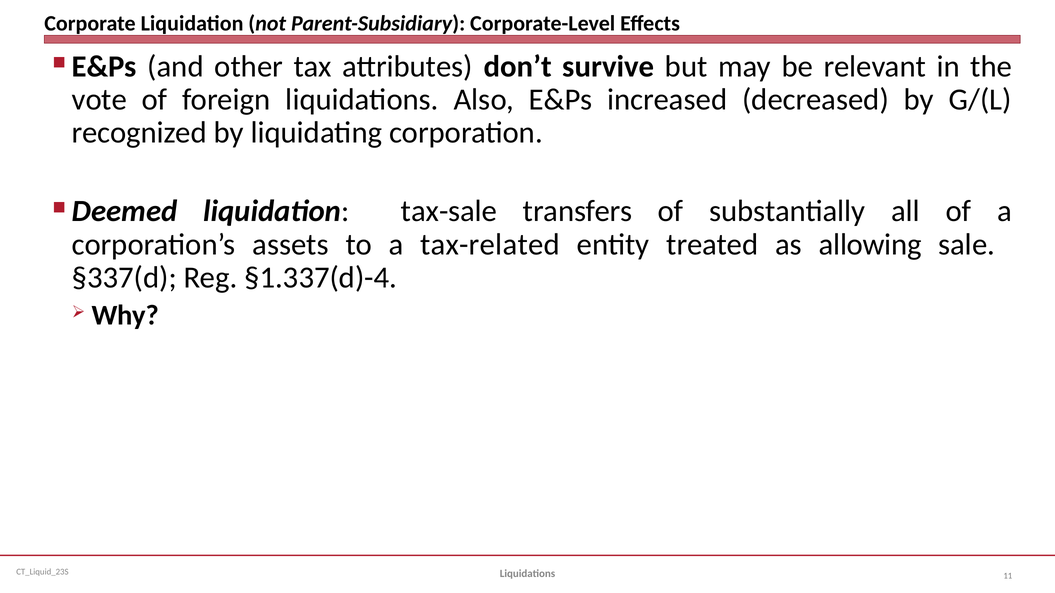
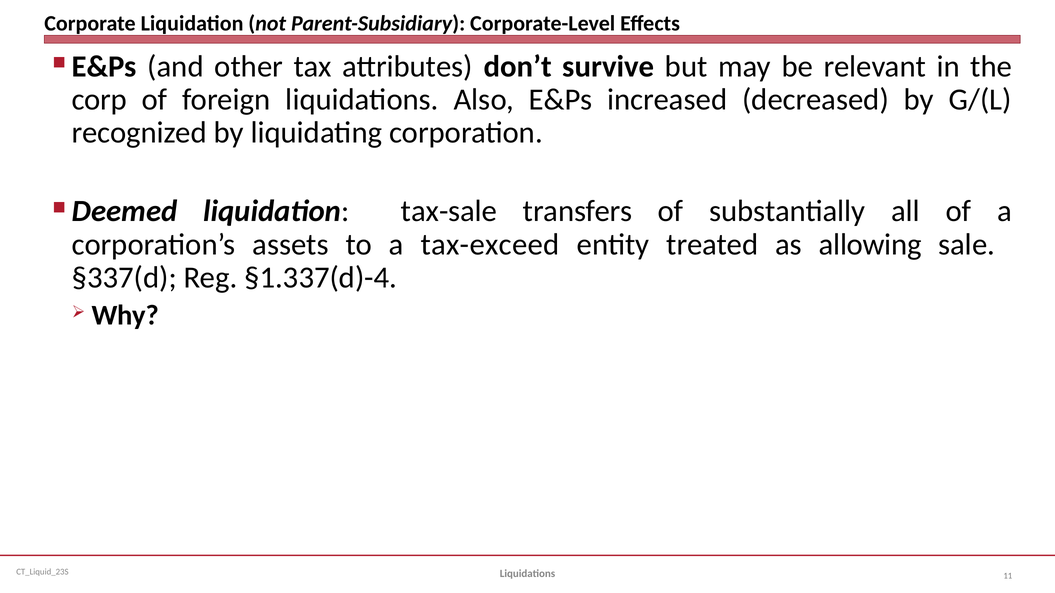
vote: vote -> corp (99, 100)
tax-related: tax-related -> tax-exceed (490, 245)
